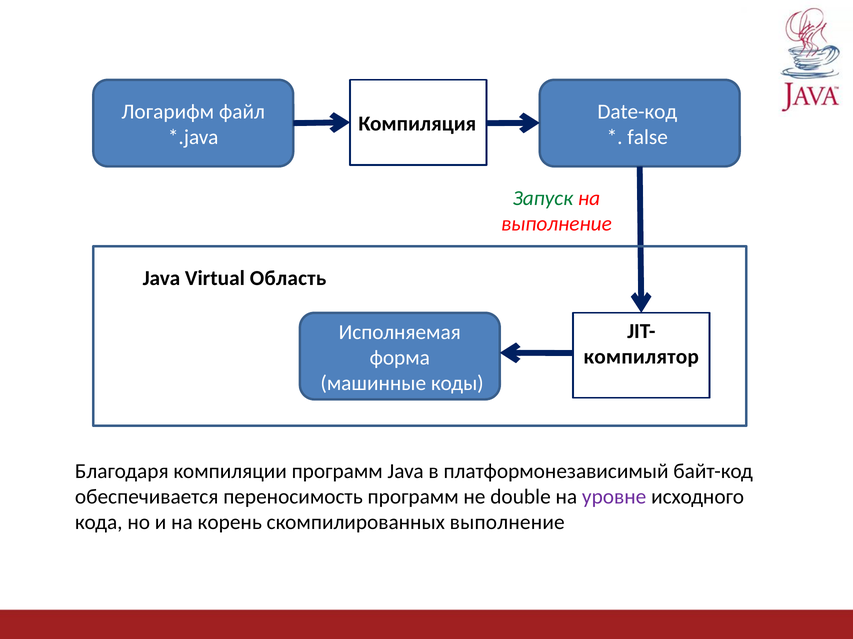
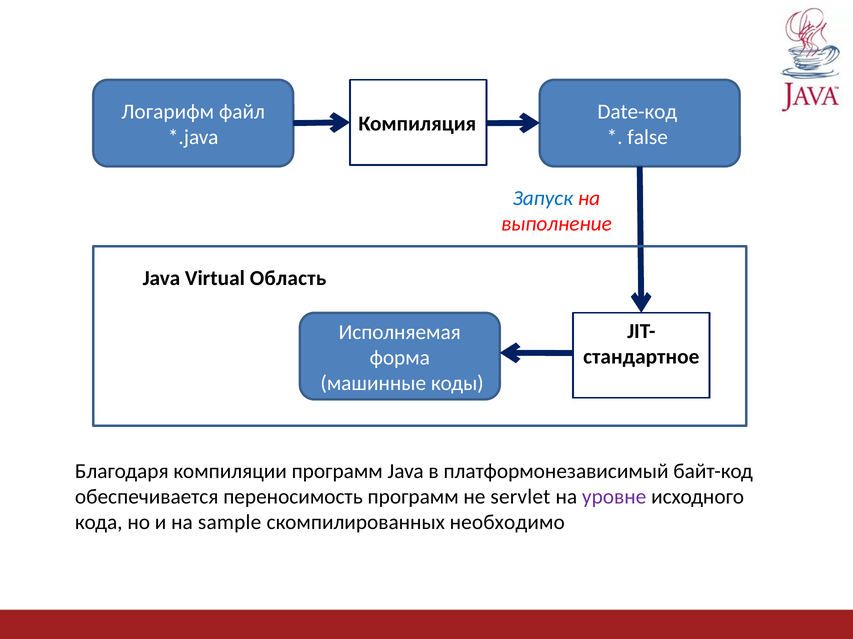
Запуск colour: green -> blue (543, 198)
компилятор: компилятор -> стандартное (641, 357)
double: double -> servlet (520, 497)
корень: корень -> sample (230, 523)
скомпилированных выполнение: выполнение -> необходимо (507, 523)
